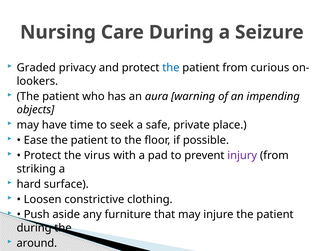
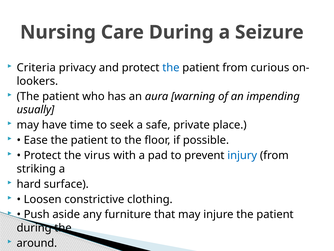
Graded: Graded -> Criteria (36, 68)
objects: objects -> usually (35, 109)
injury colour: purple -> blue (242, 155)
